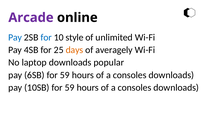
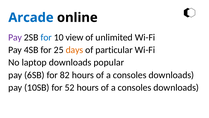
Arcade colour: purple -> blue (31, 18)
Pay colour: blue -> purple (15, 37)
style: style -> view (75, 37)
averagely: averagely -> particular (114, 50)
6SB for 59: 59 -> 82 (65, 75)
10SB for 59: 59 -> 52 (70, 87)
